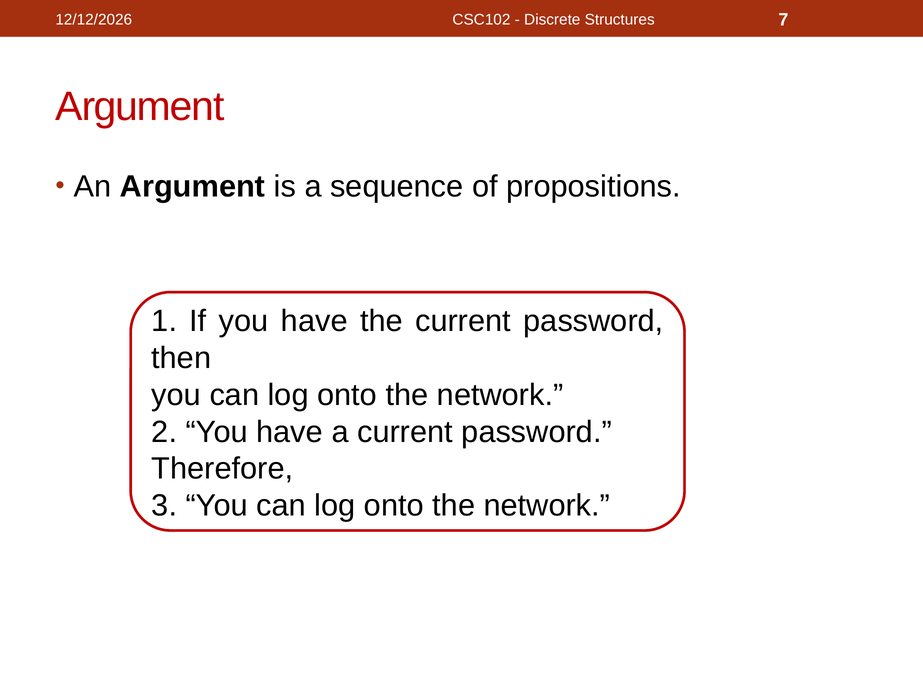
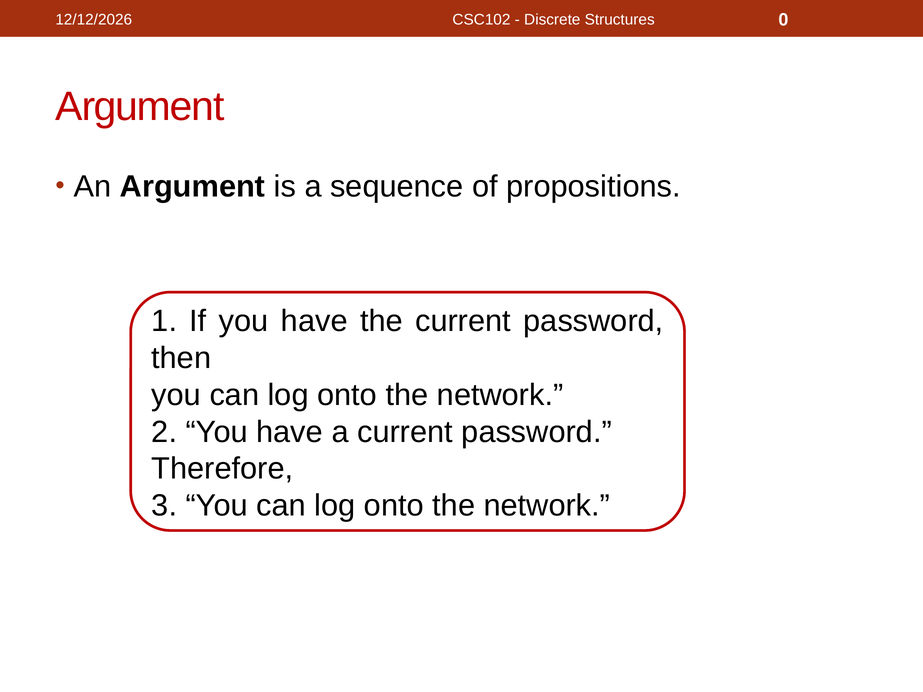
7: 7 -> 0 (783, 20)
